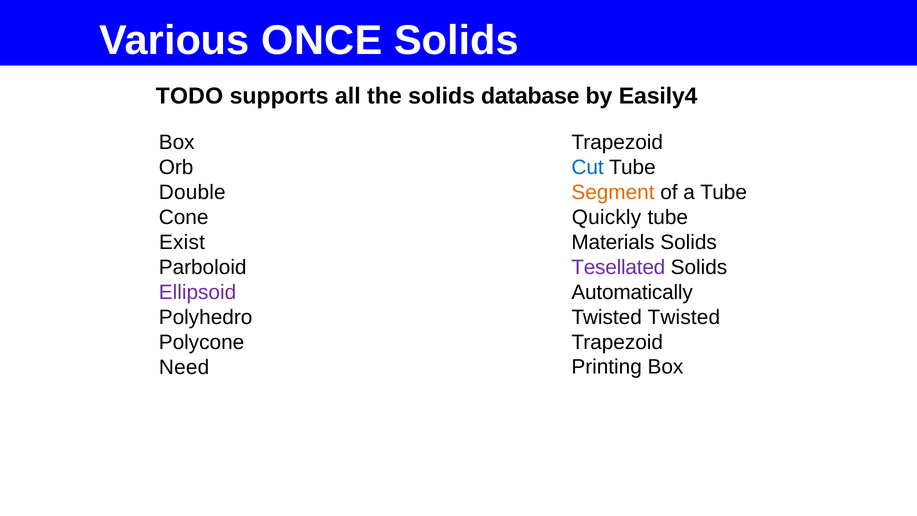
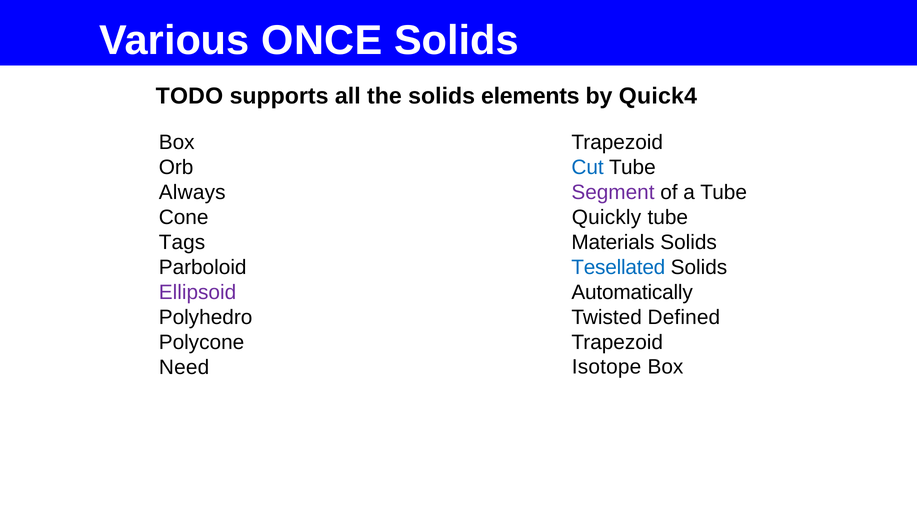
database: database -> elements (530, 96)
Easily4: Easily4 -> Quick4 (658, 96)
Segment colour: orange -> purple (613, 192)
Double: Double -> Always (192, 192)
Exist: Exist -> Tags (182, 242)
Tesellated colour: purple -> blue (618, 267)
Twisted Twisted: Twisted -> Defined (684, 317)
Printing: Printing -> Isotope (607, 367)
